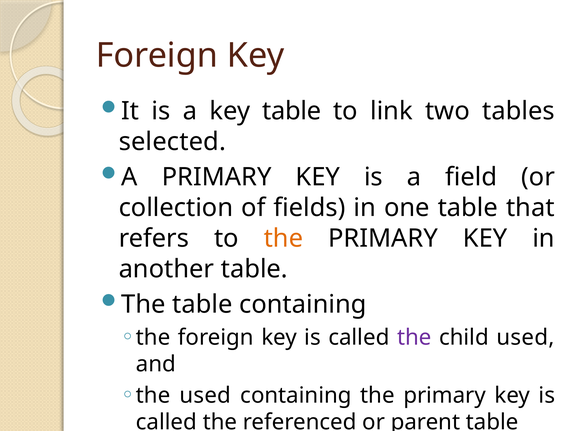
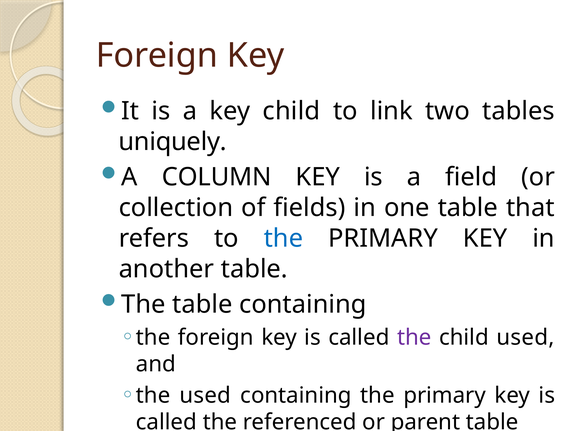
key table: table -> child (291, 111)
selected: selected -> uniquely (173, 141)
A PRIMARY: PRIMARY -> COLUMN (217, 177)
the colour: orange -> blue (283, 238)
